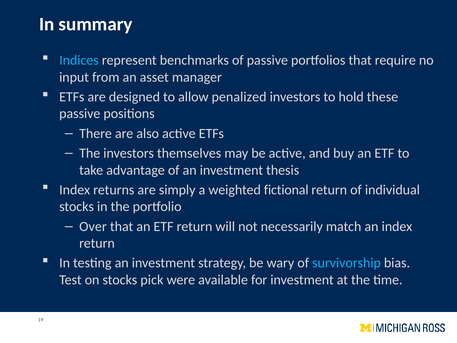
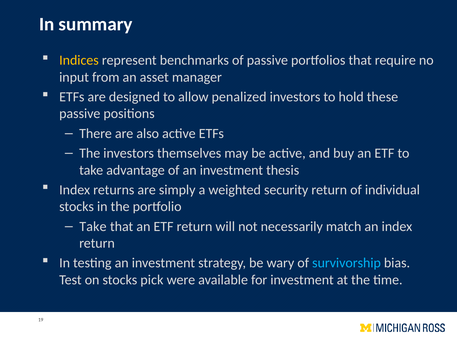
Indices colour: light blue -> yellow (79, 60)
fictional: fictional -> security (286, 190)
Over: Over -> Take (93, 226)
